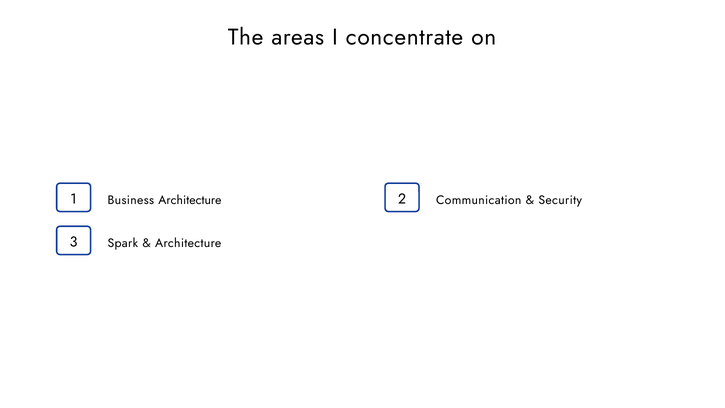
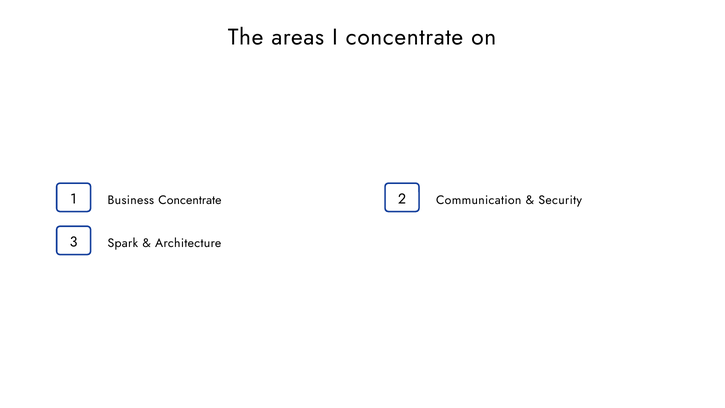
Business Architecture: Architecture -> Concentrate (190, 200)
